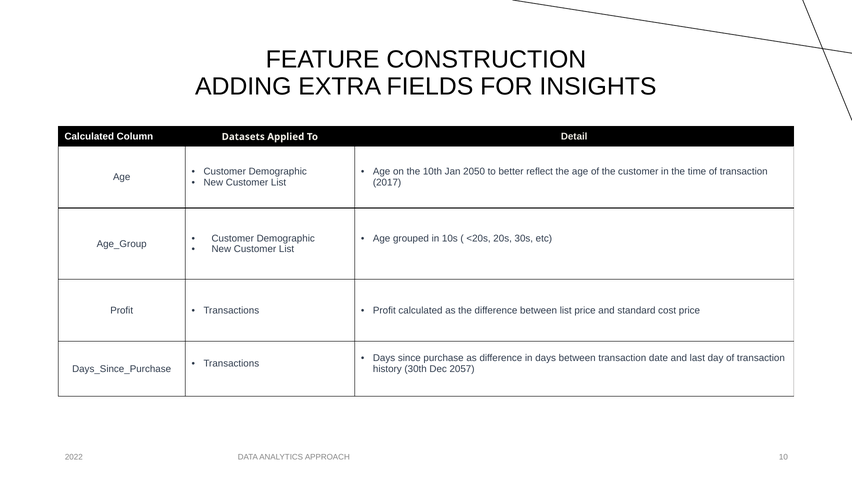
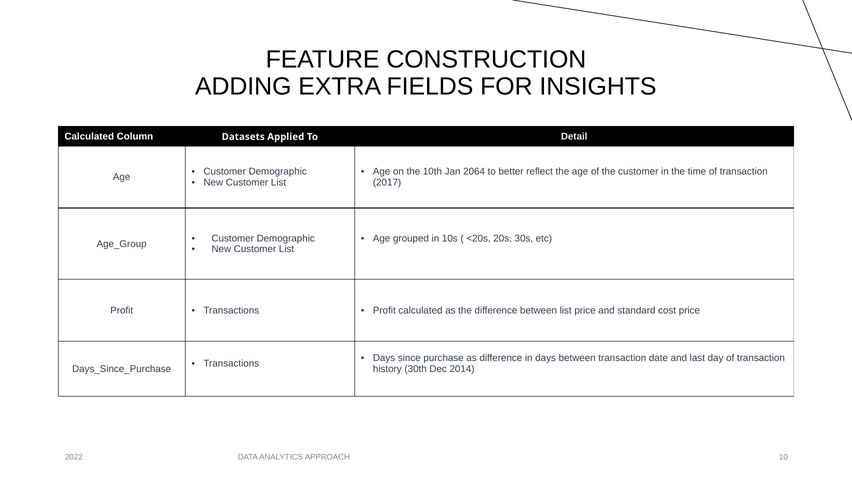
2050: 2050 -> 2064 (474, 172)
2057: 2057 -> 2014 (462, 369)
